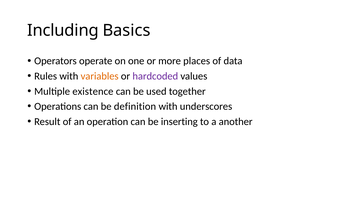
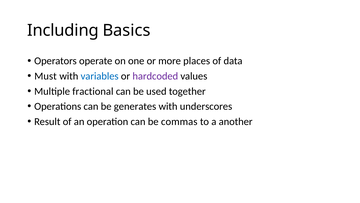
Rules: Rules -> Must (46, 76)
variables colour: orange -> blue (100, 76)
existence: existence -> fractional (93, 91)
definition: definition -> generates (135, 106)
inserting: inserting -> commas (179, 121)
